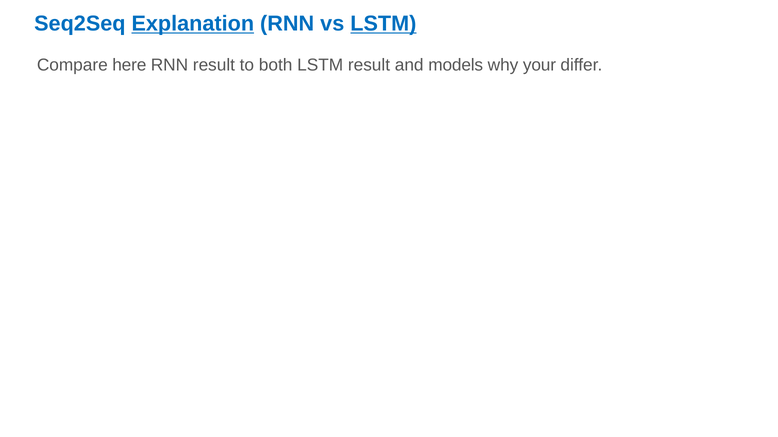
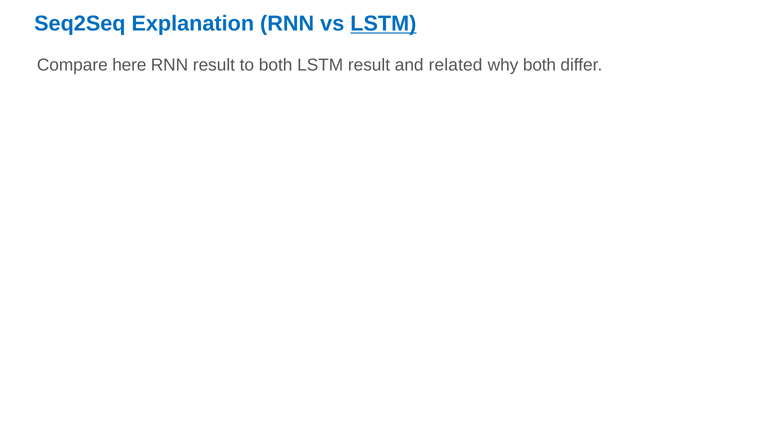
Explanation underline: present -> none (193, 24)
models: models -> related (456, 65)
why your: your -> both (539, 65)
